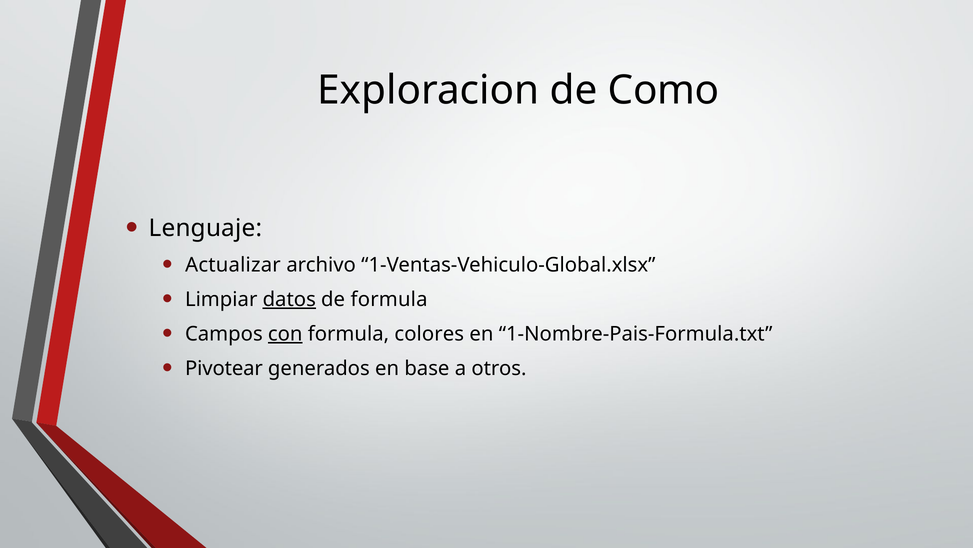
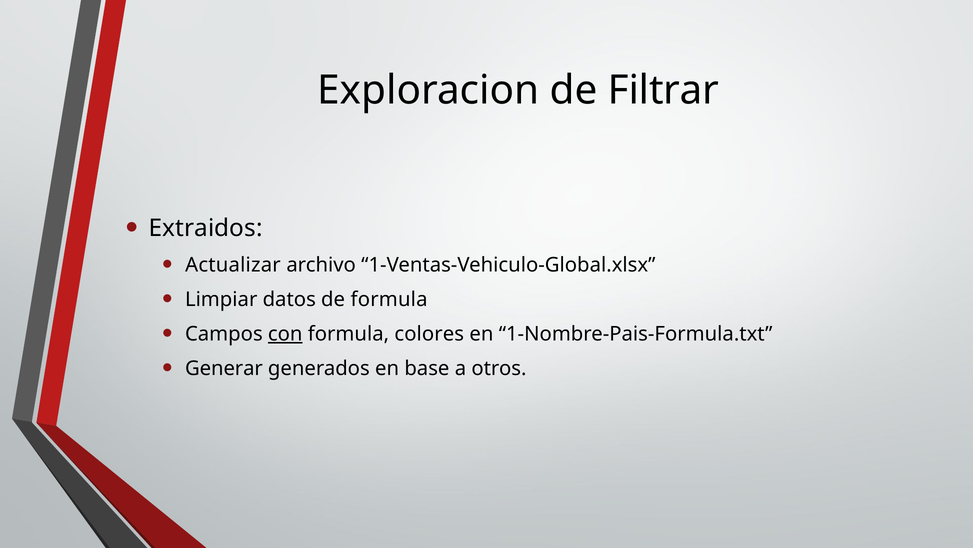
Como: Como -> Filtrar (663, 90)
Lenguaje: Lenguaje -> Extraidos (206, 228)
datos underline: present -> none (289, 299)
Pivotear: Pivotear -> Generar (224, 368)
